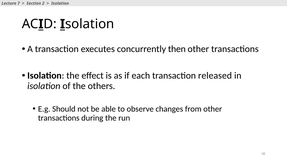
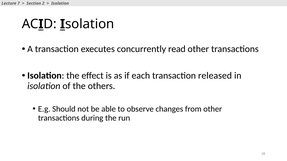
then: then -> read (177, 49)
